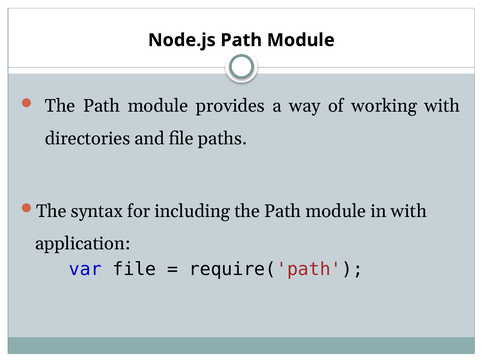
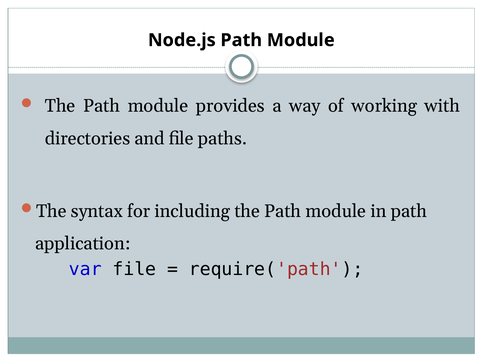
in with: with -> path (409, 211)
